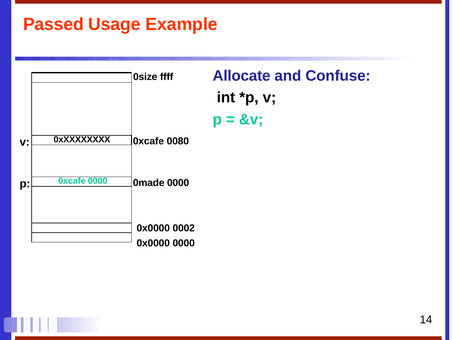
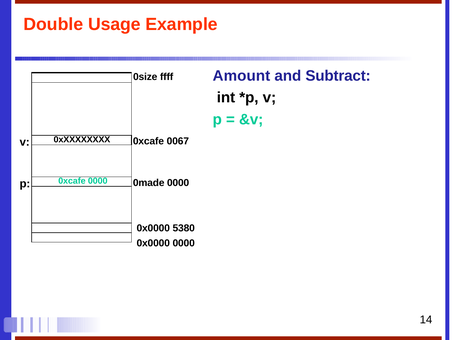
Passed: Passed -> Double (53, 24)
Allocate: Allocate -> Amount (241, 76)
Confuse: Confuse -> Subtract (338, 76)
0080: 0080 -> 0067 (178, 141)
0002: 0002 -> 5380 (184, 228)
